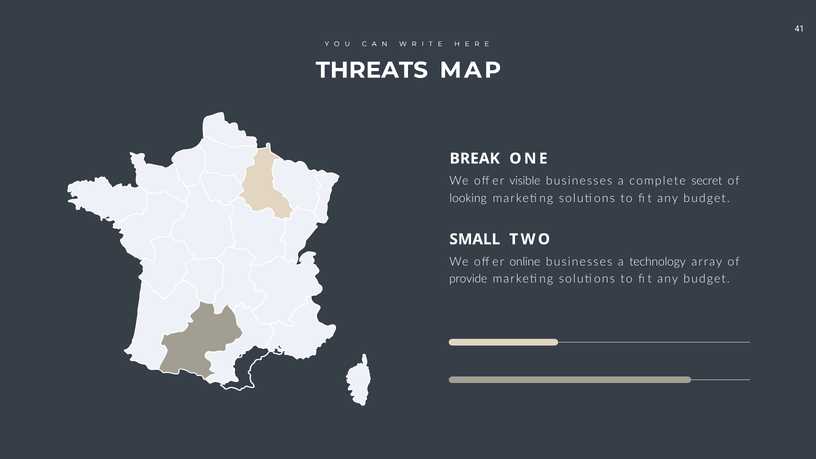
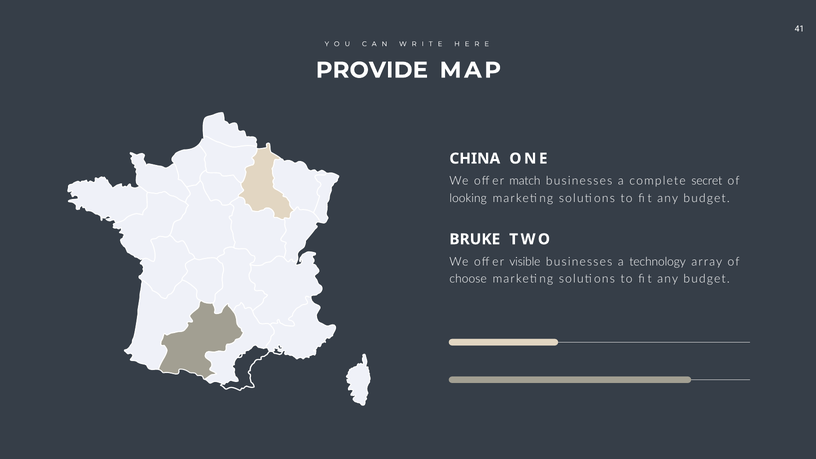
THREATS: THREATS -> PROVIDE (372, 70)
BREAK: BREAK -> CHINA (475, 159)
visible: visible -> match (525, 181)
SMALL: SMALL -> BRUKE (475, 239)
online: online -> visible (525, 262)
provide: provide -> choose (468, 279)
